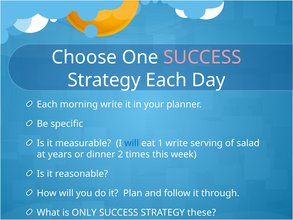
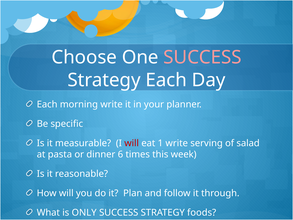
will colour: blue -> red (132, 143)
years: years -> pasta (60, 154)
2: 2 -> 6 (120, 154)
these: these -> foods (202, 212)
